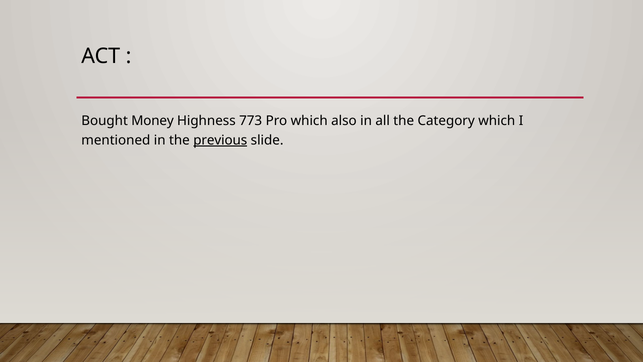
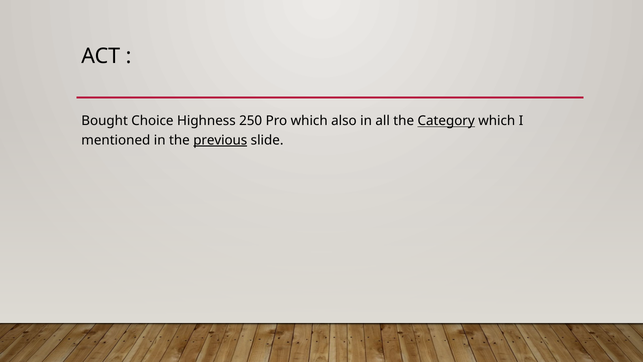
Money: Money -> Choice (152, 121)
773: 773 -> 250 (251, 121)
Category underline: none -> present (446, 121)
